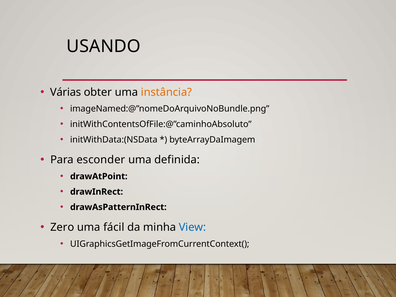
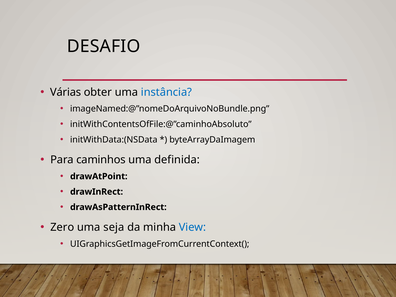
USANDO: USANDO -> DESAFIO (104, 46)
instância colour: orange -> blue (166, 92)
esconder: esconder -> caminhos (101, 160)
fácil: fácil -> seja (114, 227)
